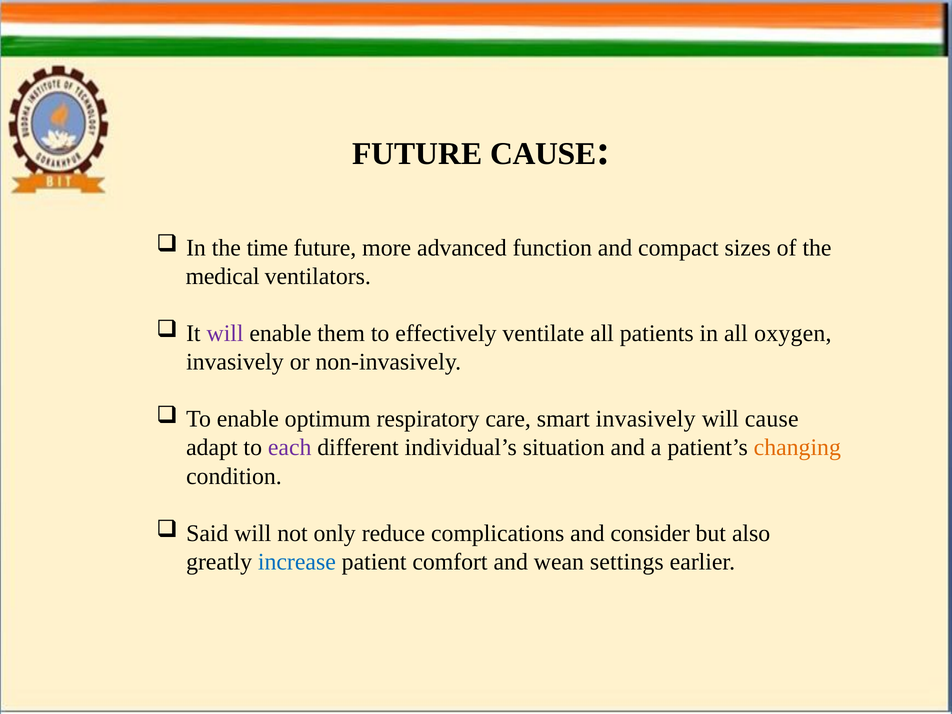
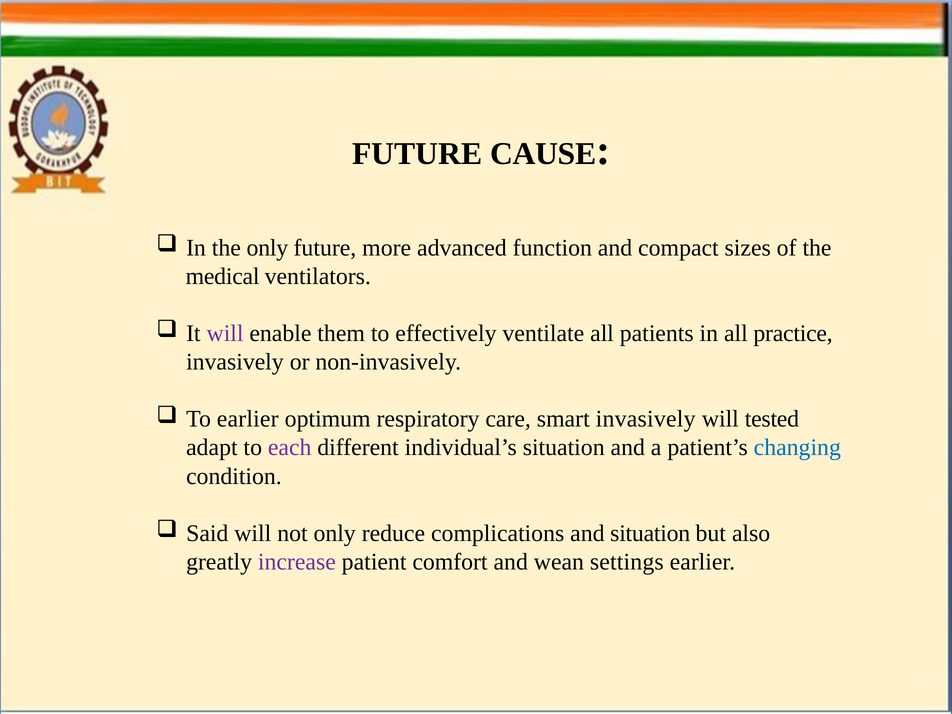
the time: time -> only (267, 248)
oxygen: oxygen -> practice (793, 333)
To enable: enable -> earlier (248, 419)
will cause: cause -> tested (772, 419)
changing colour: orange -> blue (797, 448)
and consider: consider -> situation (650, 533)
increase colour: blue -> purple (297, 562)
